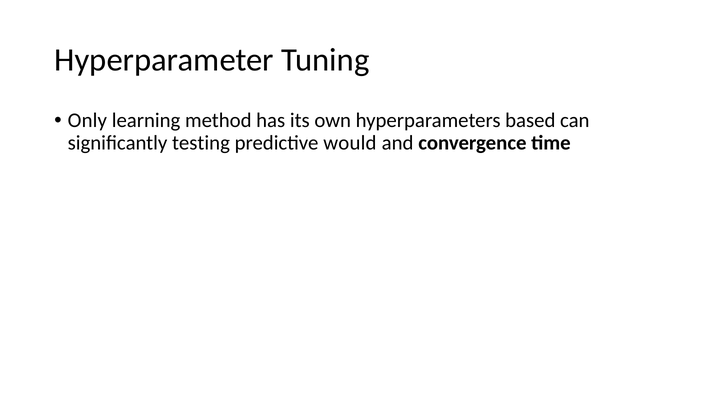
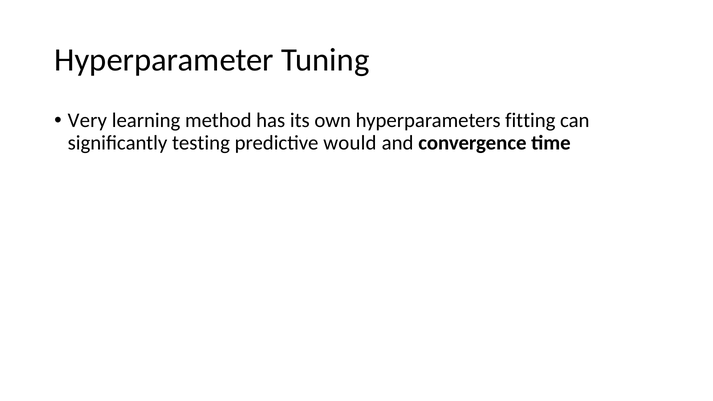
Only: Only -> Very (87, 121)
based: based -> fitting (530, 121)
